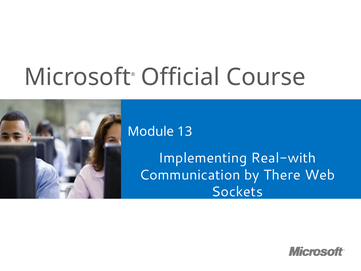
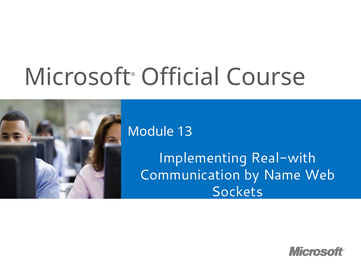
There: There -> Name (282, 175)
